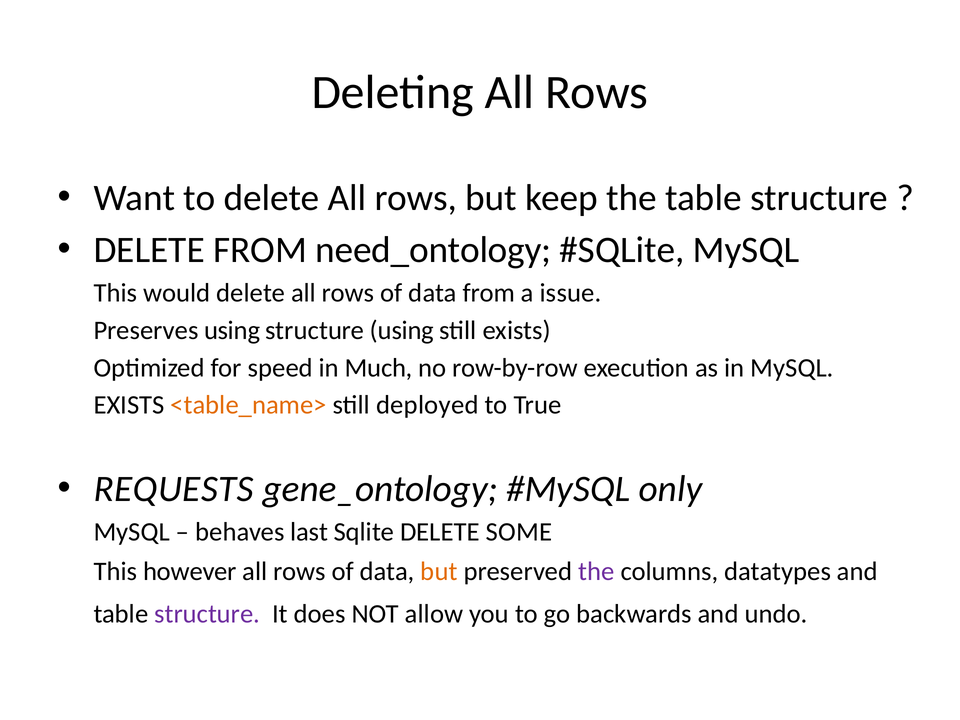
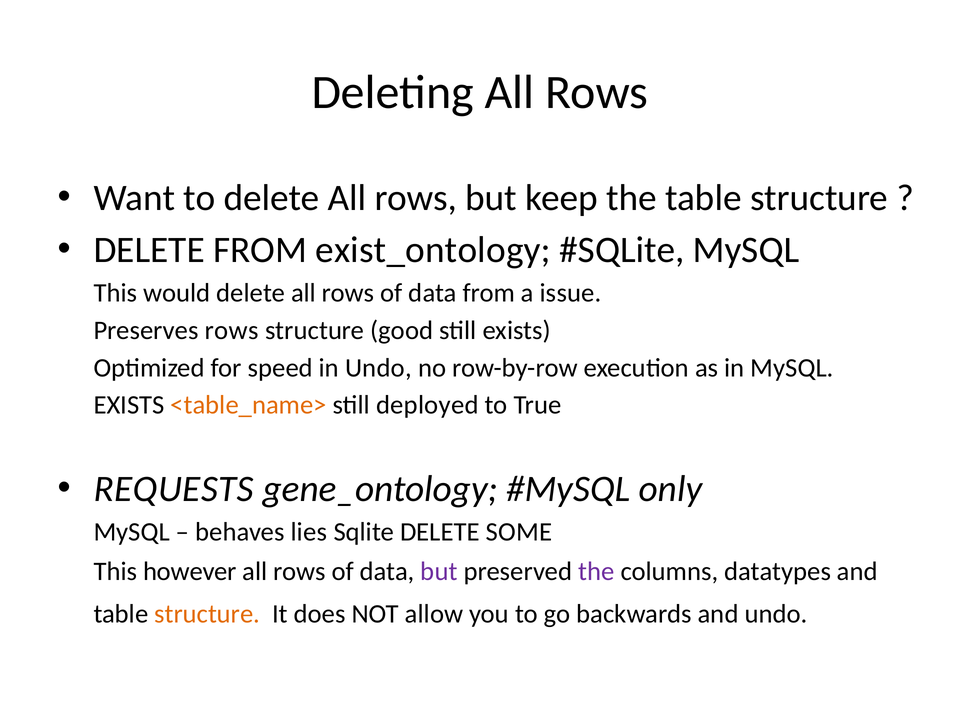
need_ontology: need_ontology -> exist_ontology (433, 250)
Preserves using: using -> rows (232, 330)
structure using: using -> good (402, 330)
in Much: Much -> Undo (379, 368)
last: last -> lies (309, 532)
but colour: orange -> purple (439, 572)
structure colour: purple -> orange (207, 614)
